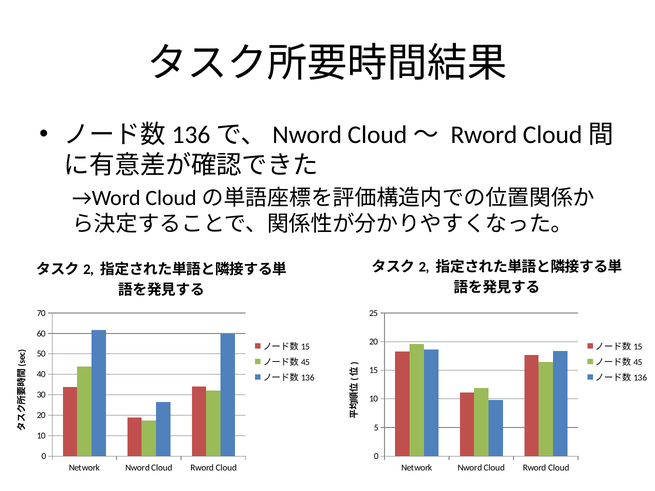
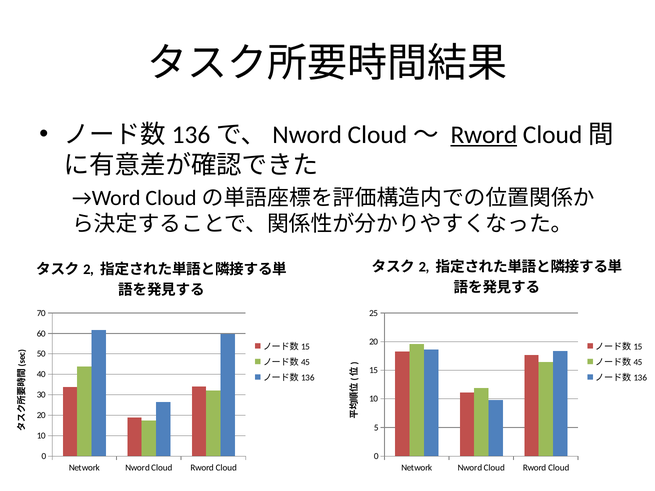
Rword underline: none -> present (484, 135)
